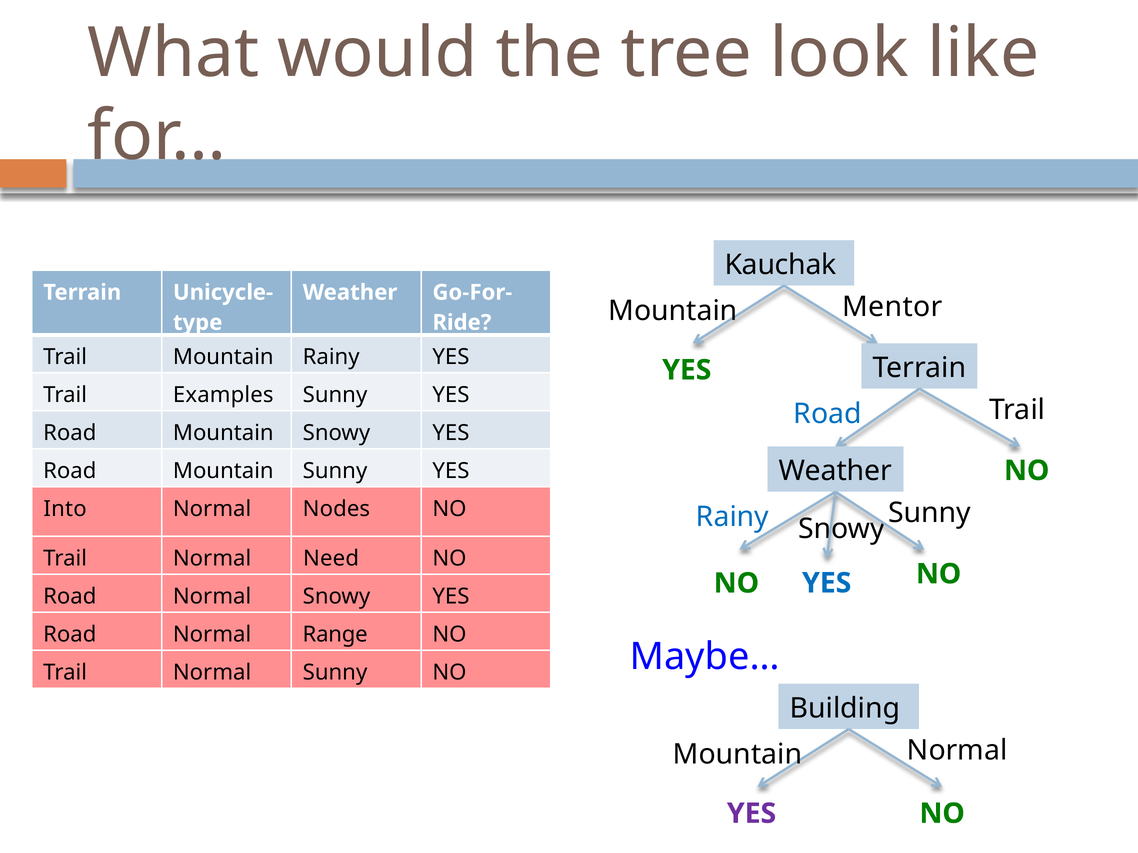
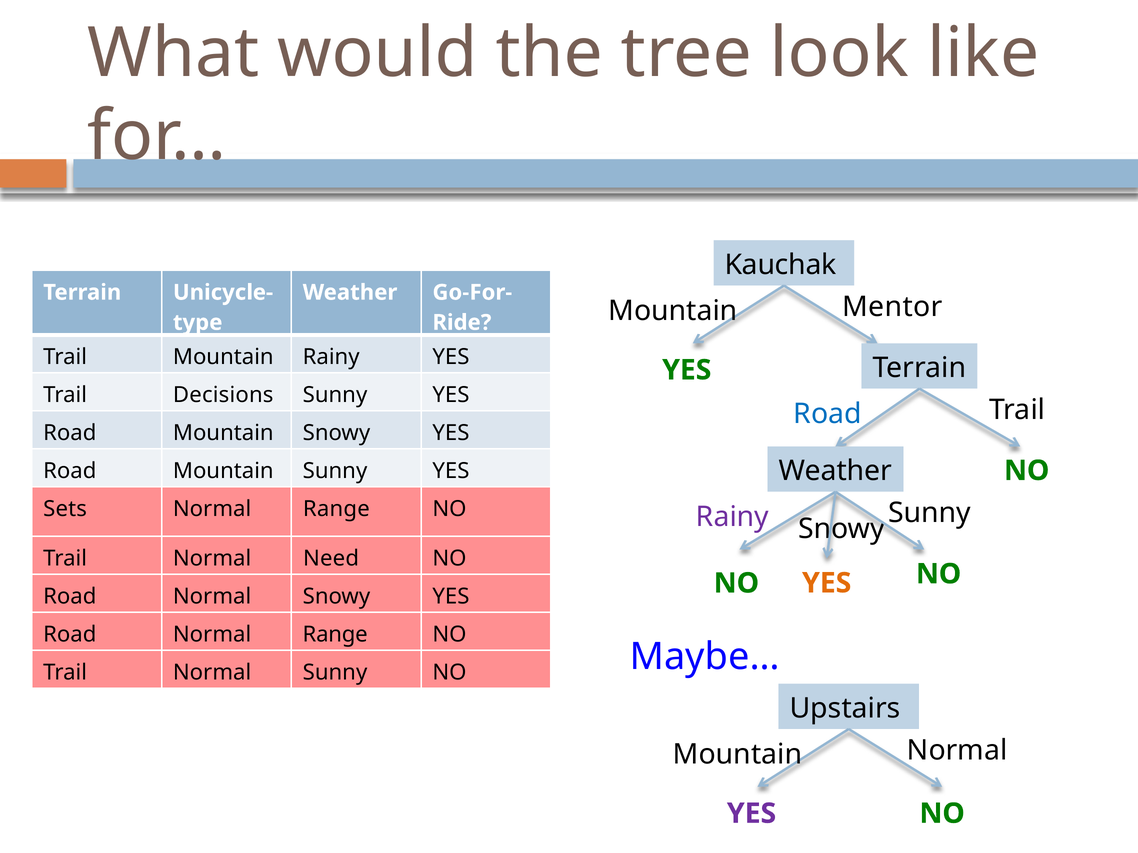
Examples: Examples -> Decisions (223, 395)
Into: Into -> Sets (65, 509)
Nodes: Nodes -> Range (336, 509)
Rainy colour: blue -> purple (732, 517)
YES colour: blue -> orange (827, 583)
Building: Building -> Upstairs (845, 709)
